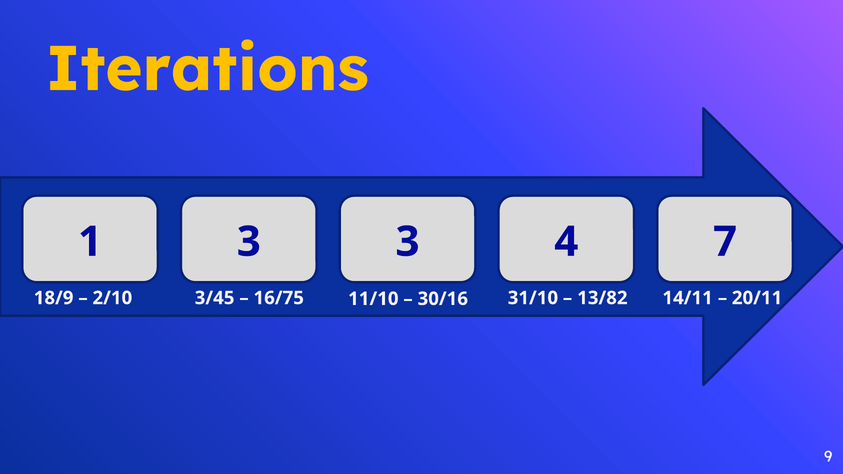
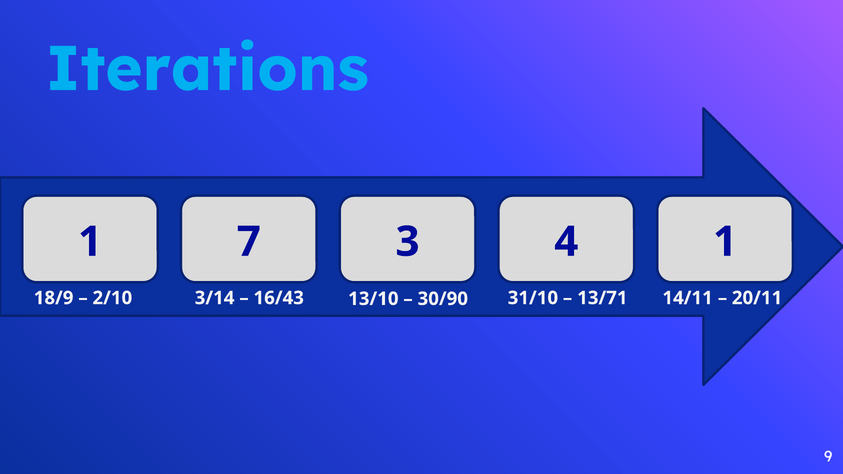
Iterations colour: yellow -> light blue (207, 69)
1 3: 3 -> 7 (249, 242)
4 7: 7 -> 1 (725, 242)
3/45: 3/45 -> 3/14 (215, 298)
16/75: 16/75 -> 16/43 (279, 298)
13/82: 13/82 -> 13/71 (602, 298)
11/10: 11/10 -> 13/10 (373, 299)
30/16: 30/16 -> 30/90 (443, 299)
